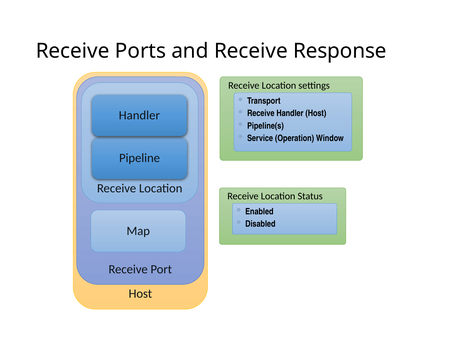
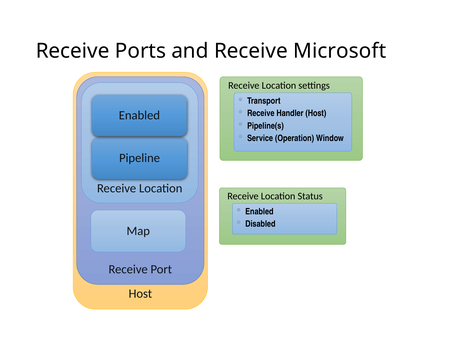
Response: Response -> Microsoft (340, 51)
Handler: Handler -> Enabled (139, 115)
